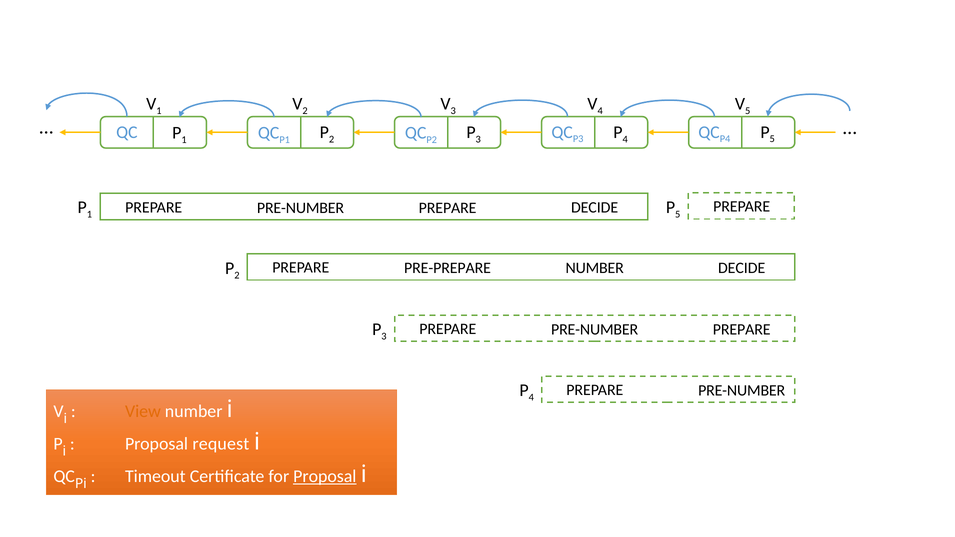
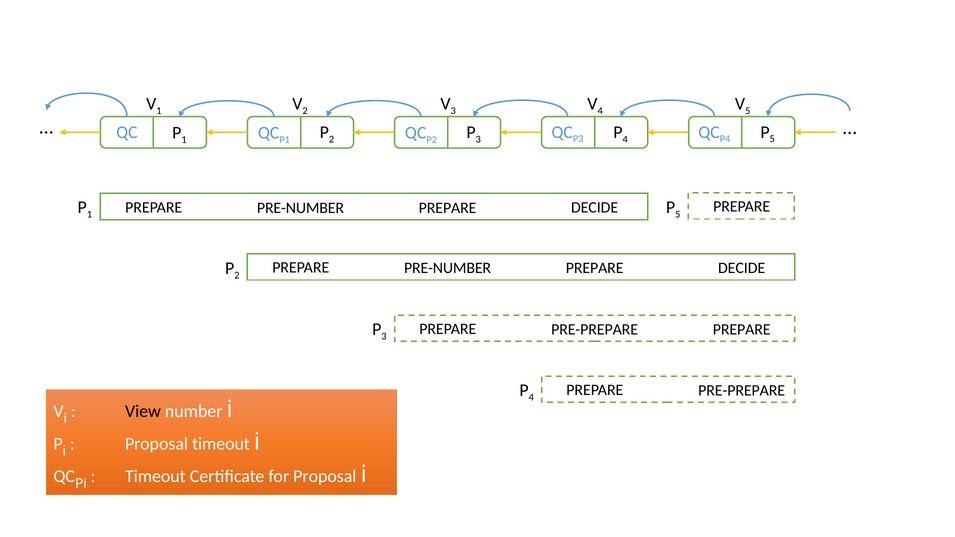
PRE-PREPARE: PRE-PREPARE -> PRE-NUMBER (448, 268)
NUMBER: NUMBER -> PREPARE (595, 268)
PRE-NUMBER: PRE-NUMBER -> PRE-PREPARE (595, 330)
PRE-NUMBER: PRE-NUMBER -> PRE-PREPARE (742, 391)
View colour: orange -> black (143, 411)
Proposal request: request -> timeout (221, 444)
Proposal underline: present -> none (325, 477)
